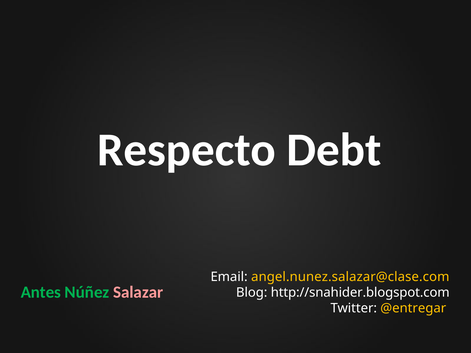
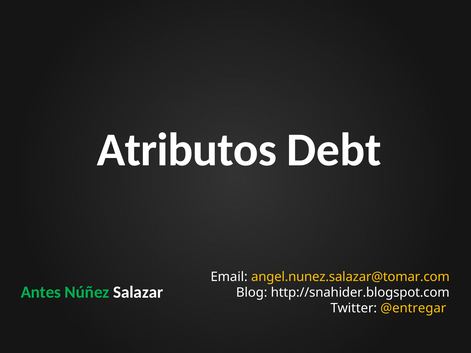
Respecto: Respecto -> Atributos (187, 150)
angel.nunez.salazar@clase.com: angel.nunez.salazar@clase.com -> angel.nunez.salazar@tomar.com (350, 277)
Salazar colour: pink -> white (138, 292)
